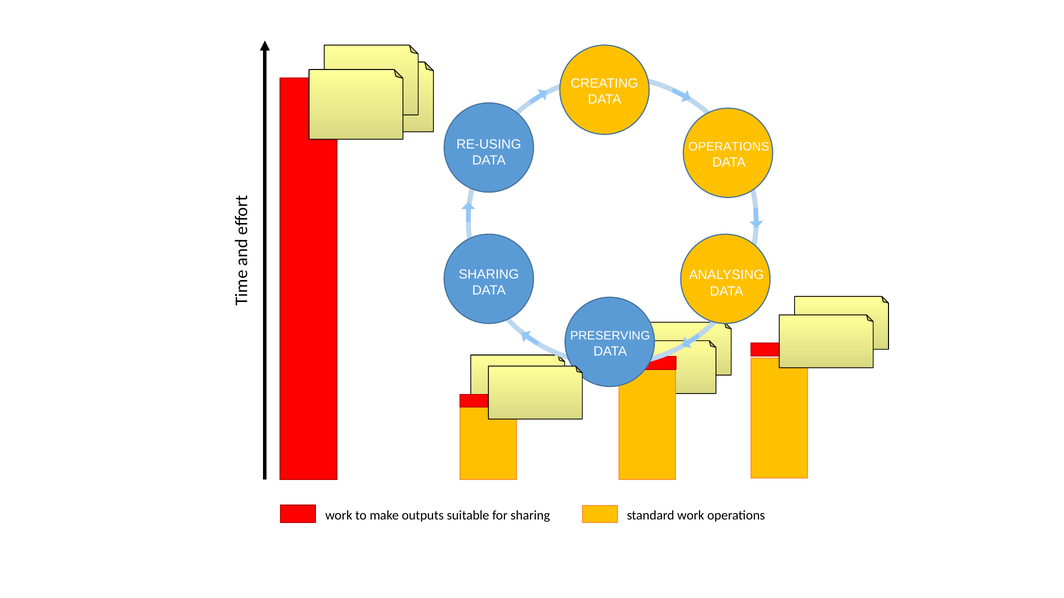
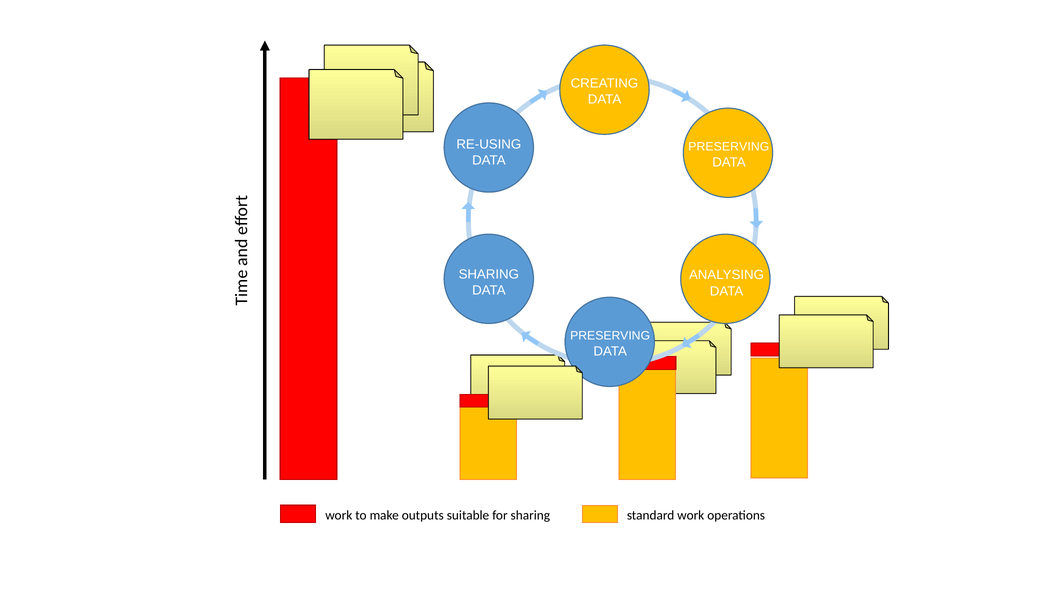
OPERATIONS: OPERATIONS -> PRESERVING (729, 147)
